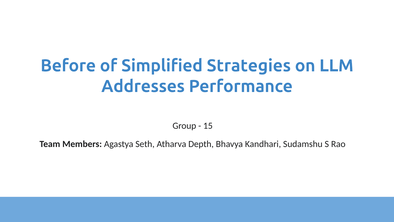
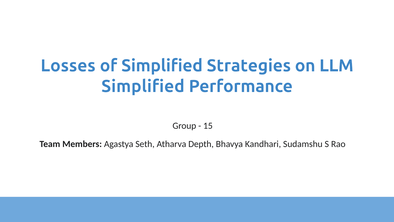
Before: Before -> Losses (68, 66)
Addresses: Addresses -> Simplified (143, 86)
